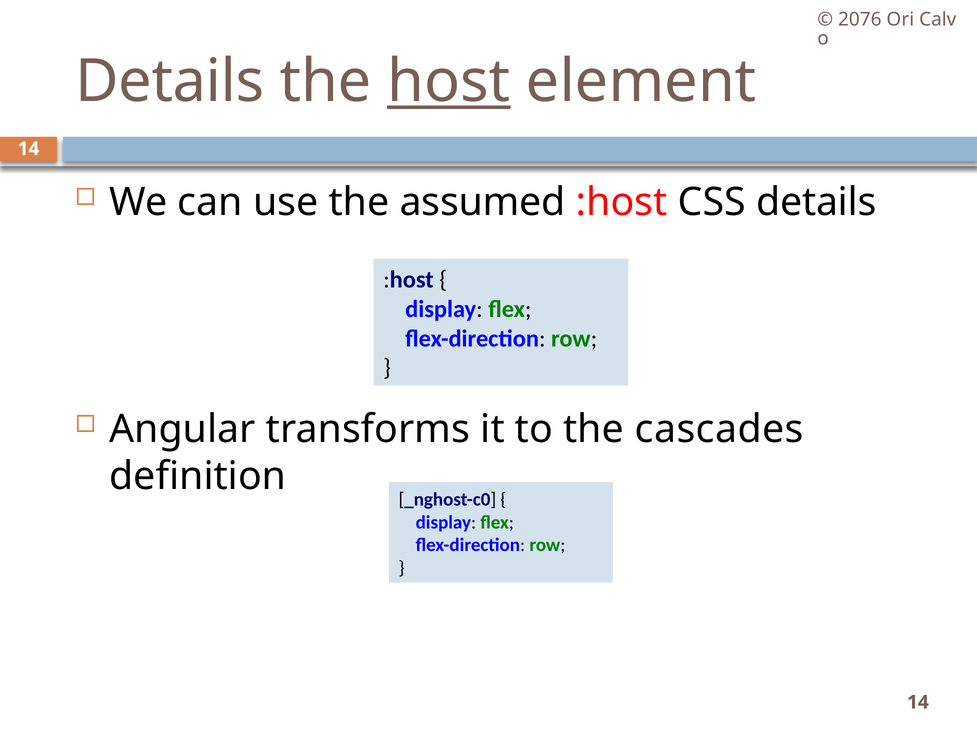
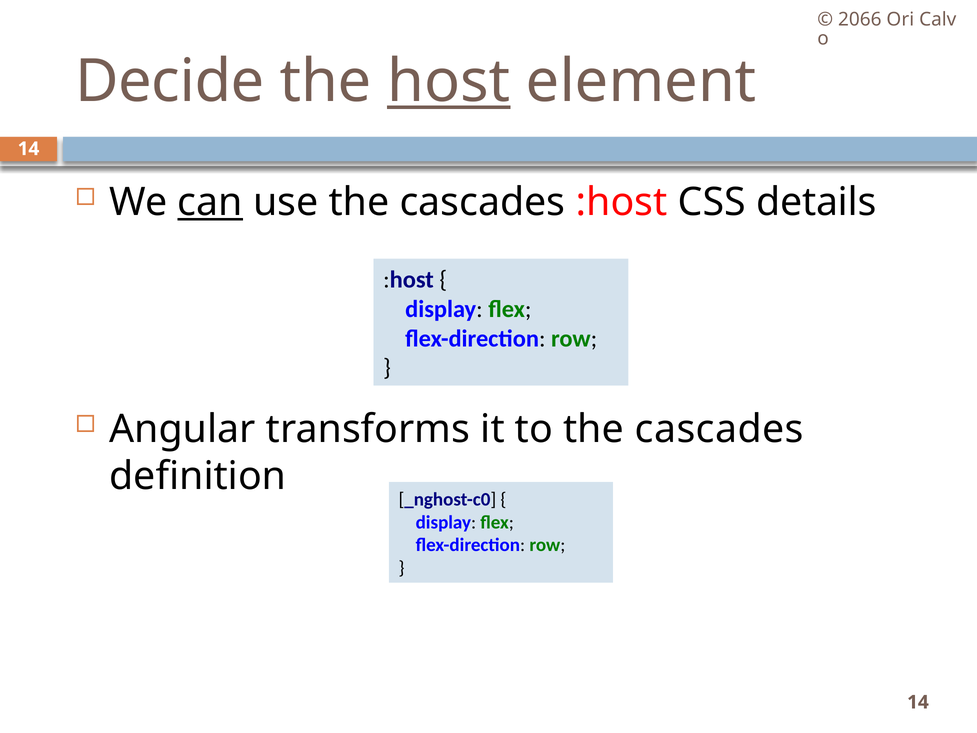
2076: 2076 -> 2066 (860, 19)
Details: Details -> Decide (170, 82)
can underline: none -> present (210, 202)
use the assumed: assumed -> cascades (482, 202)
